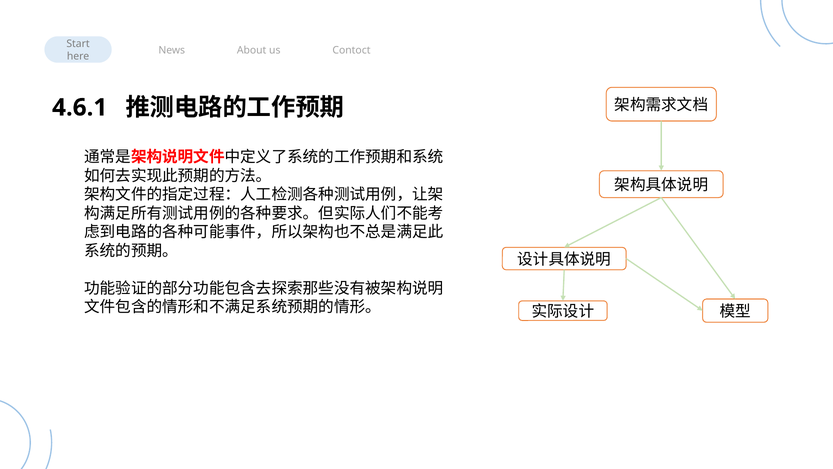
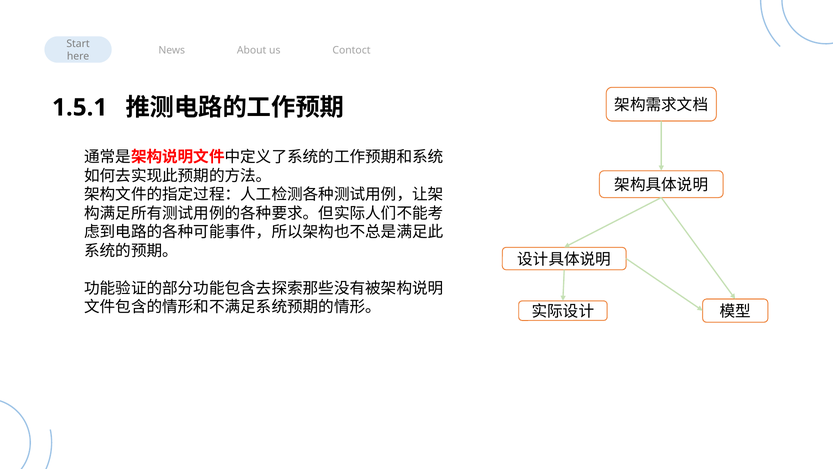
4.6.1: 4.6.1 -> 1.5.1 (80, 107)
